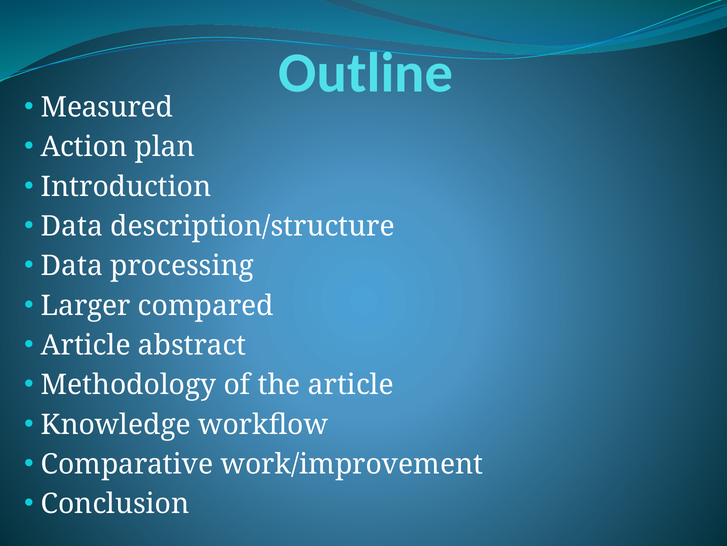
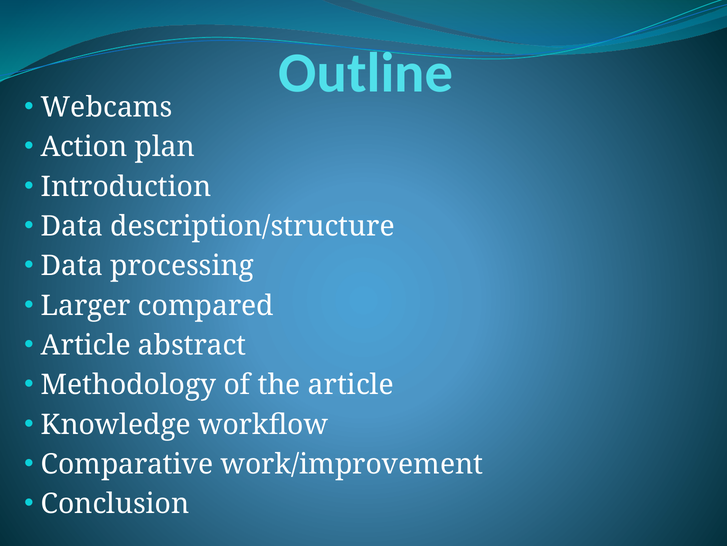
Measured: Measured -> Webcams (107, 107)
